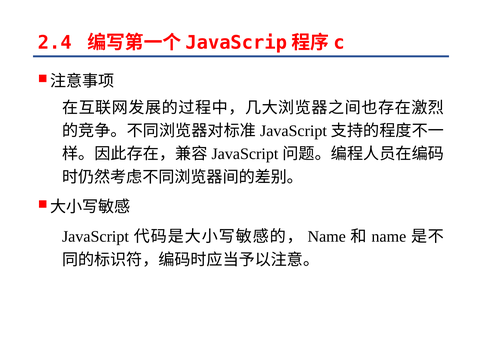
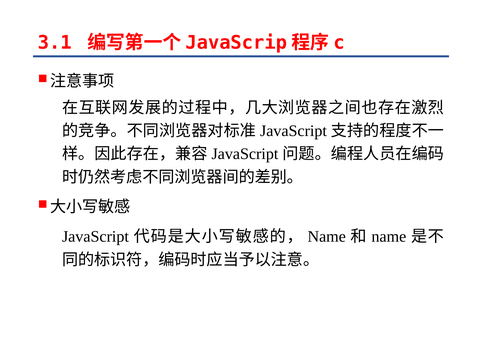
2.4: 2.4 -> 3.1 (55, 43)
